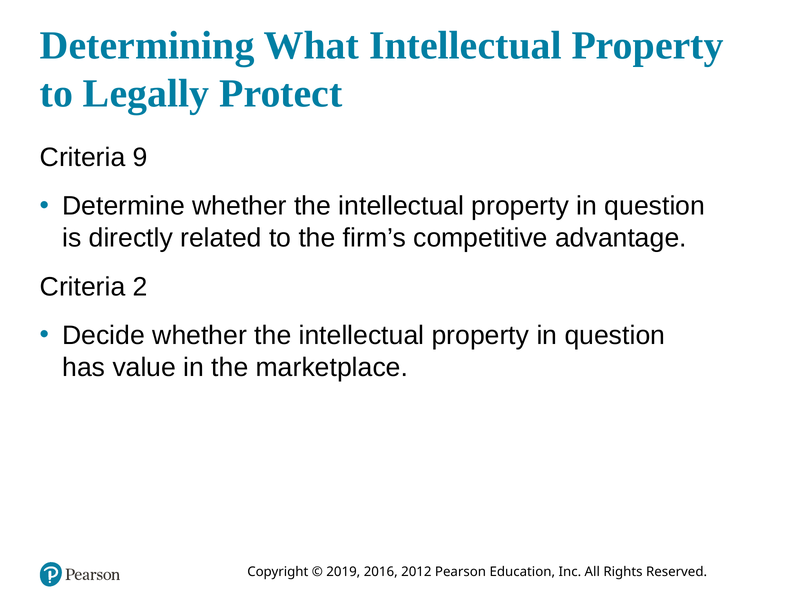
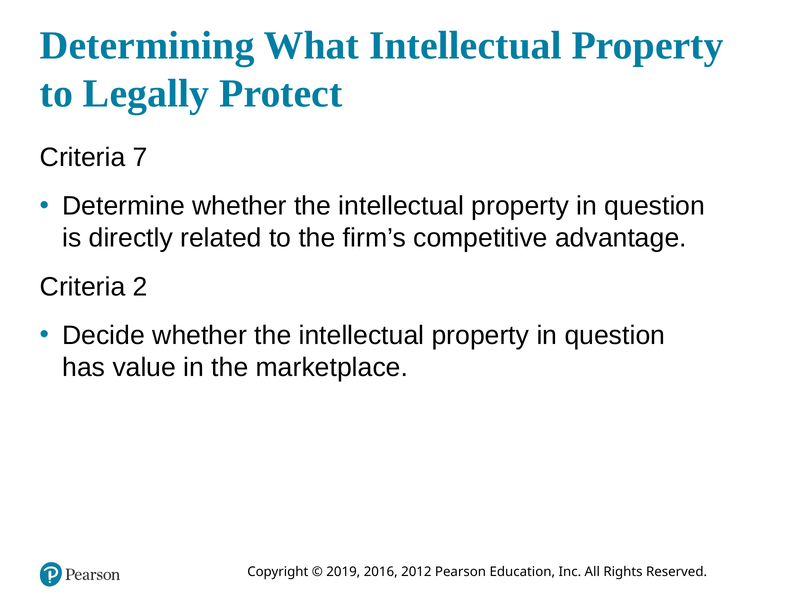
9: 9 -> 7 (140, 157)
